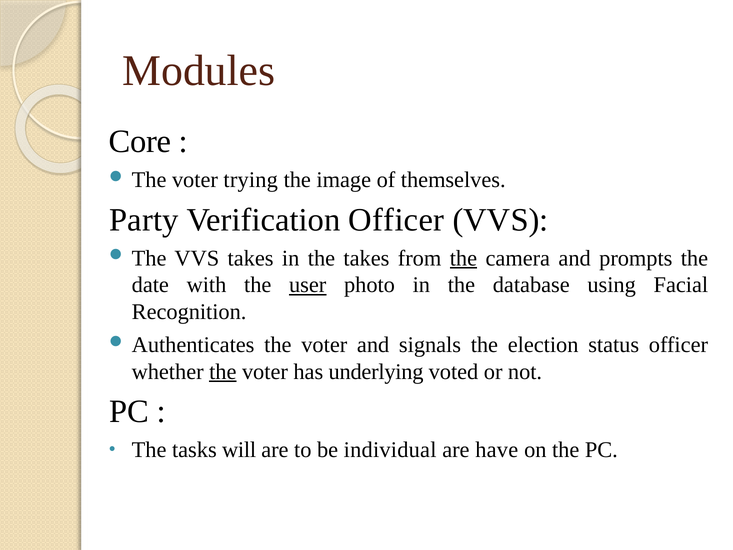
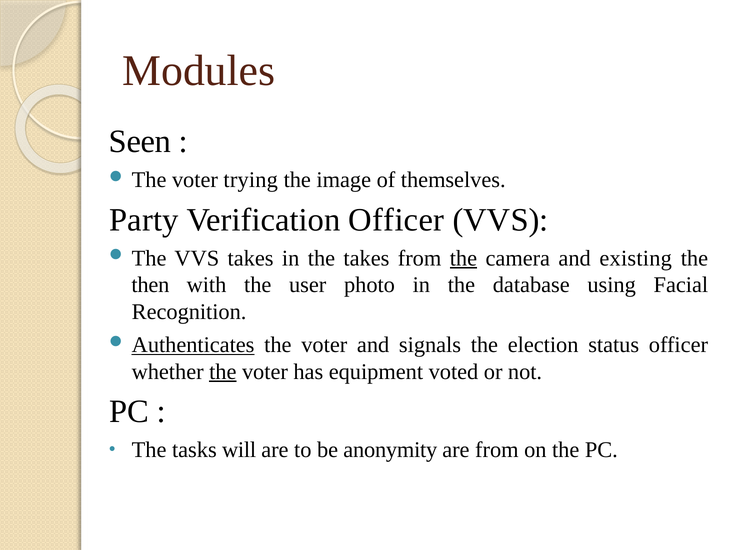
Core: Core -> Seen (140, 142)
prompts: prompts -> existing (636, 258)
date: date -> then (150, 285)
user underline: present -> none (308, 285)
Authenticates underline: none -> present (193, 345)
underlying: underlying -> equipment (376, 372)
individual: individual -> anonymity (390, 450)
are have: have -> from (497, 450)
